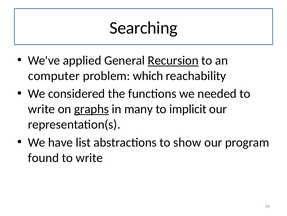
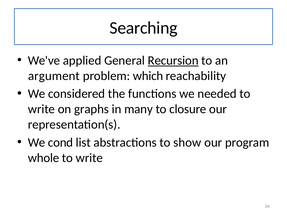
computer: computer -> argument (54, 76)
graphs underline: present -> none (92, 109)
implicit: implicit -> closure (188, 109)
have: have -> cond (61, 142)
found: found -> whole (44, 157)
